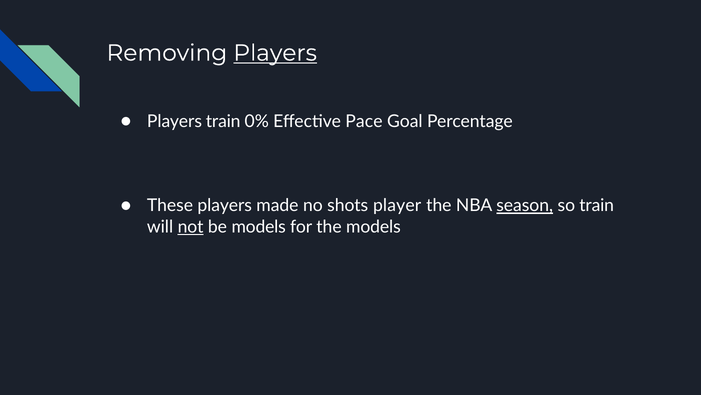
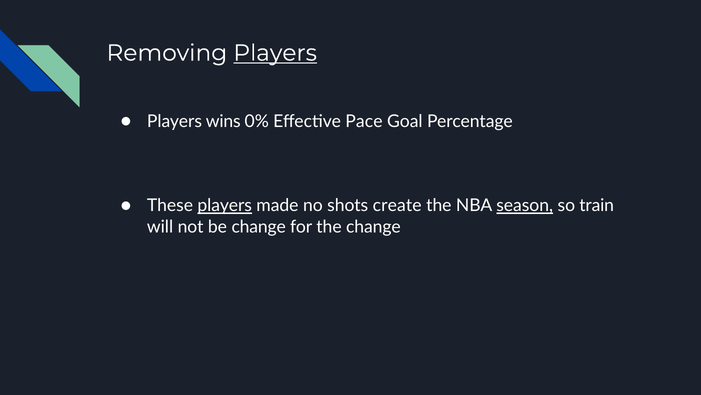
Players train: train -> wins (223, 121)
players underline: none -> present (225, 205)
player: player -> create (397, 205)
not underline: present -> none (191, 226)
be models: models -> change (259, 226)
the models: models -> change (373, 226)
